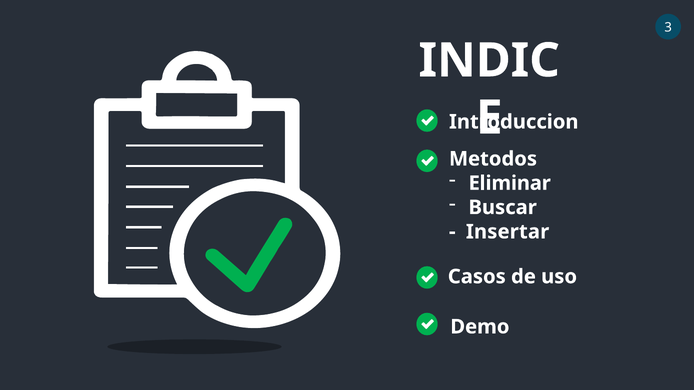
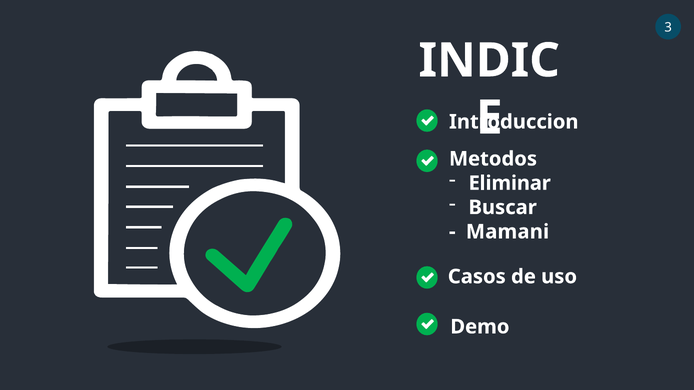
Insertar: Insertar -> Mamani (508, 232)
